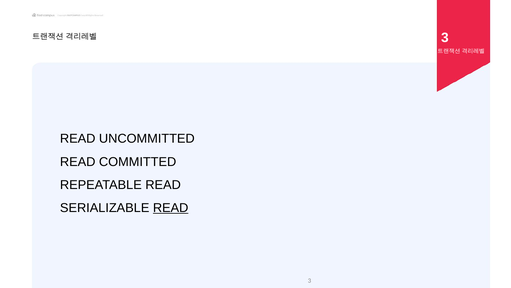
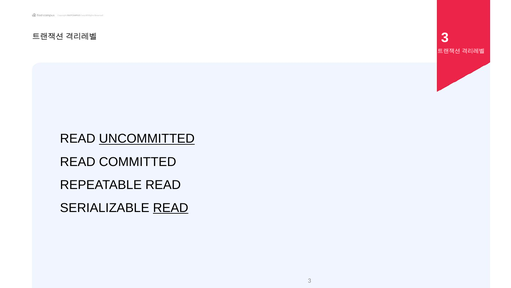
UNCOMMITTED underline: none -> present (147, 139)
